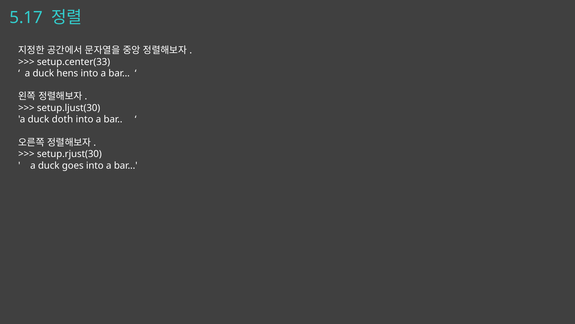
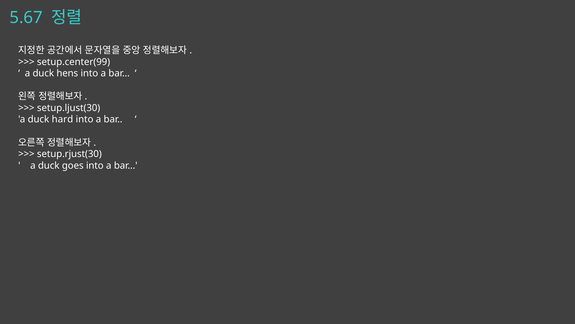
5.17: 5.17 -> 5.67 (26, 18)
setup.center(33: setup.center(33 -> setup.center(99 (74, 62)
doth: doth -> hard (62, 119)
